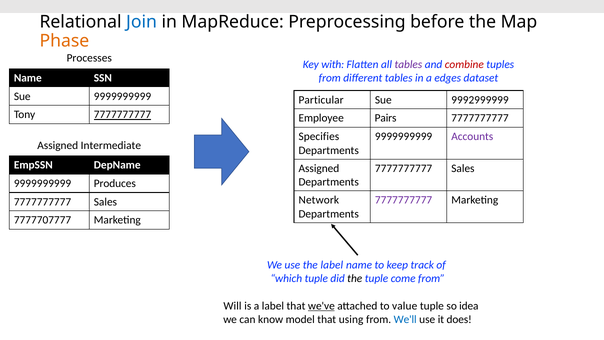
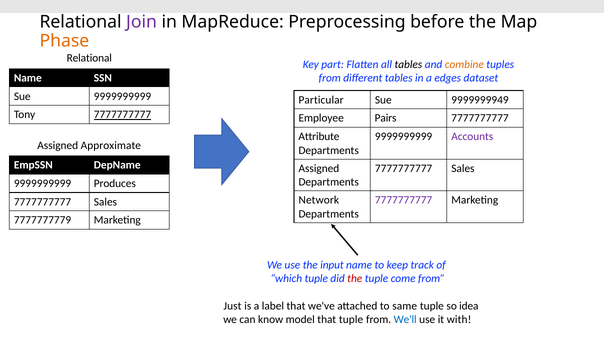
Join colour: blue -> purple (142, 22)
Processes: Processes -> Relational (89, 58)
with: with -> part (333, 64)
tables colour: purple -> black (408, 64)
combine colour: red -> orange (464, 64)
9992999999: 9992999999 -> 9999999949 (480, 100)
Specifies: Specifies -> Attribute (319, 136)
Intermediate: Intermediate -> Approximate (111, 145)
7777707777: 7777707777 -> 7777777779 (43, 220)
the label: label -> input (332, 265)
the colour: black -> red (355, 278)
Will: Will -> Just (232, 306)
we've underline: present -> none (321, 306)
value: value -> same (405, 306)
that using: using -> tuple (351, 319)
does: does -> with (459, 319)
